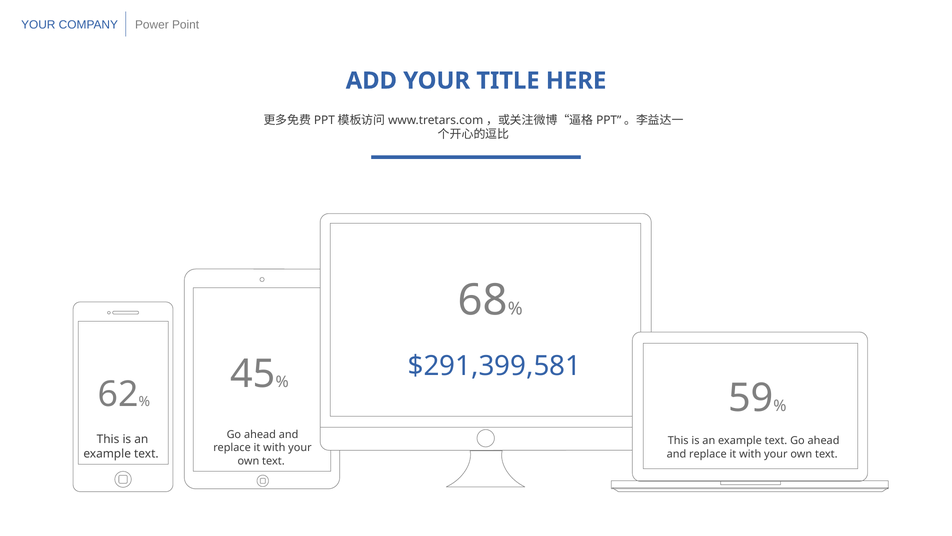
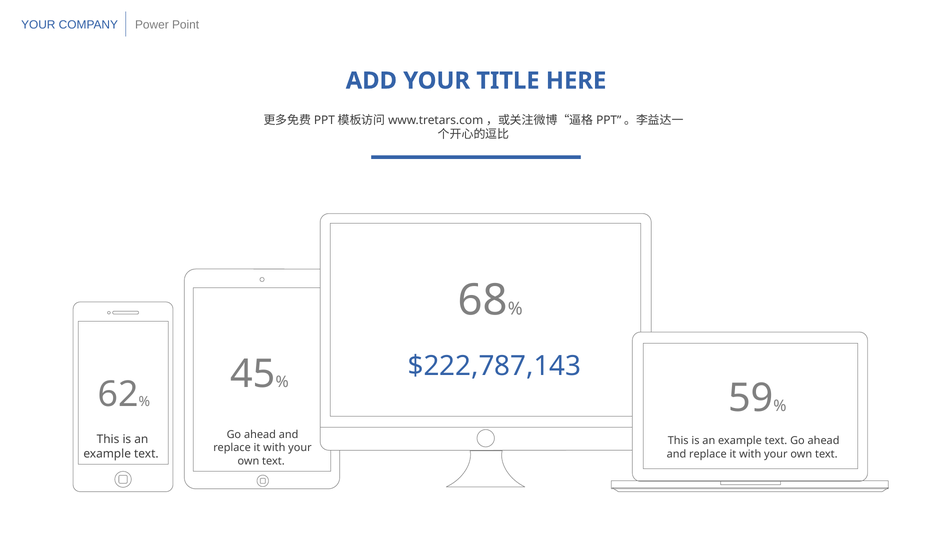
$291,399,581: $291,399,581 -> $222,787,143 (494, 366)
